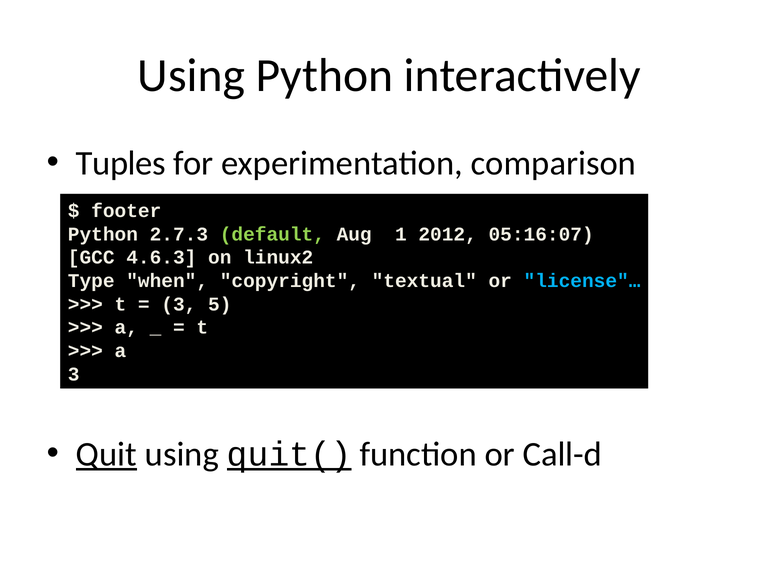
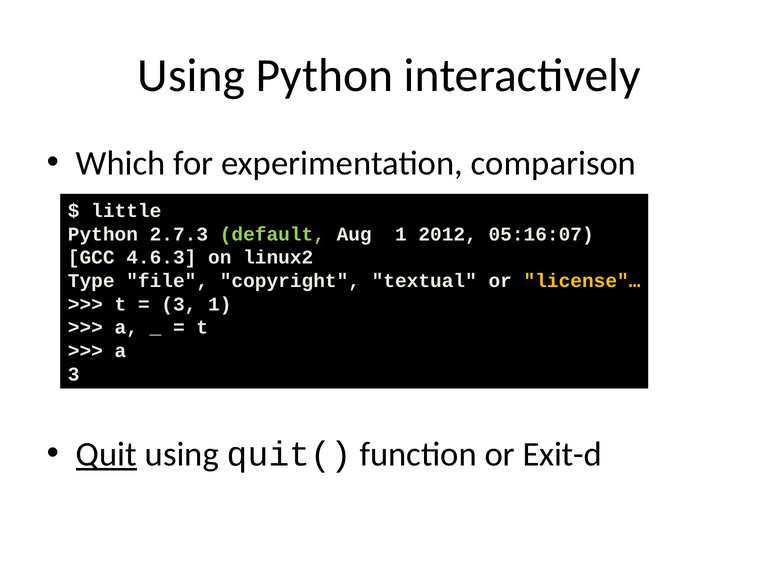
Tuples: Tuples -> Which (121, 163)
footer: footer -> little (126, 211)
when: when -> file (167, 281)
license"… colour: light blue -> yellow (582, 281)
3 5: 5 -> 1 (220, 304)
quit( underline: present -> none (289, 455)
Call-d: Call-d -> Exit-d (562, 455)
